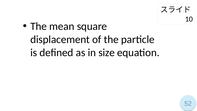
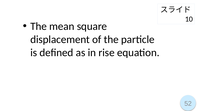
size: size -> rise (107, 53)
